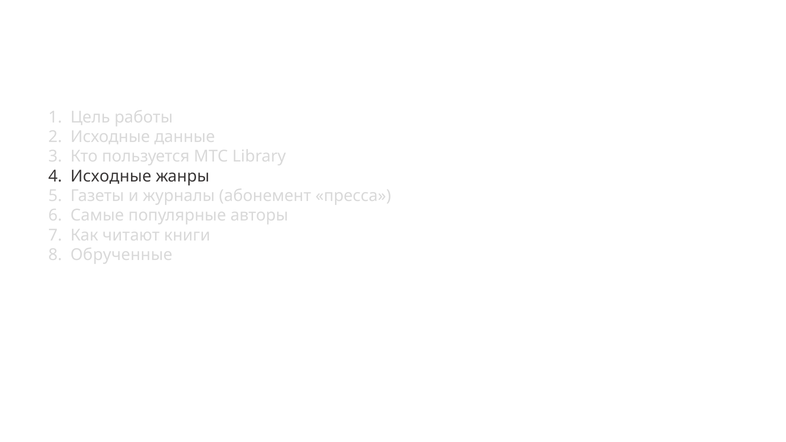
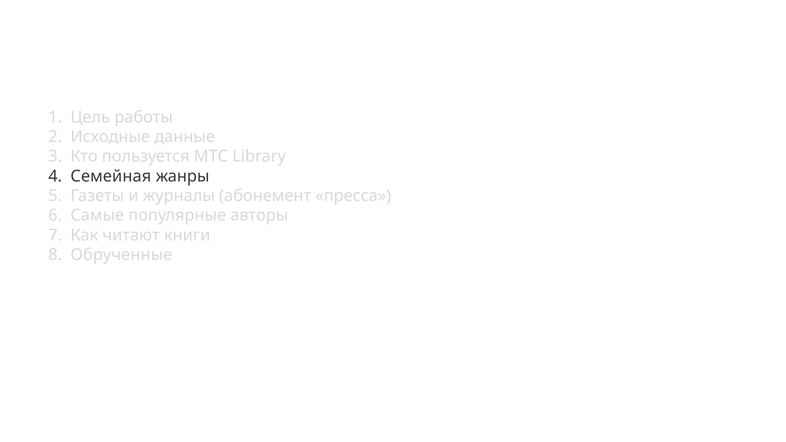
Исходные: Исходные -> Семейная (111, 176)
